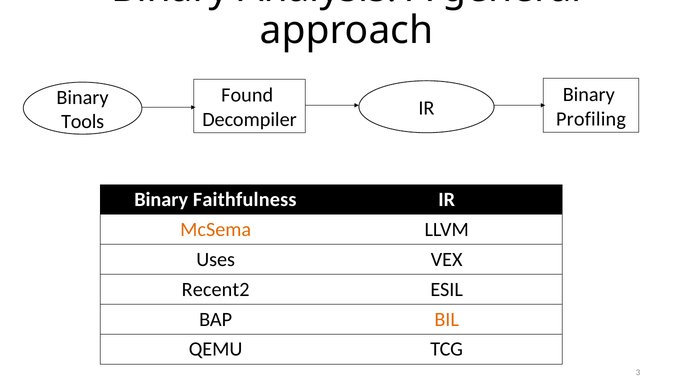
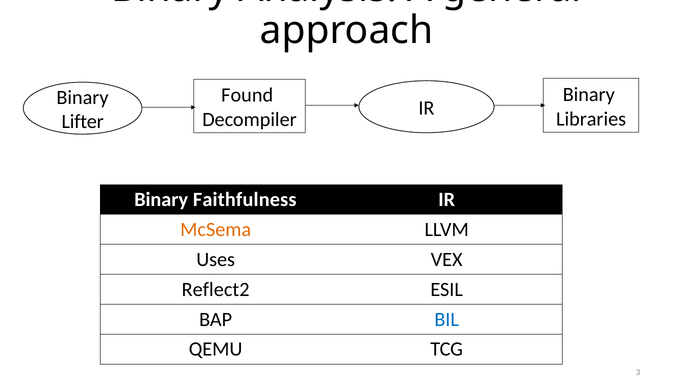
Profiling: Profiling -> Libraries (591, 119)
Tools: Tools -> Lifter (83, 122)
Recent2: Recent2 -> Reflect2 (216, 289)
BIL colour: orange -> blue (447, 319)
